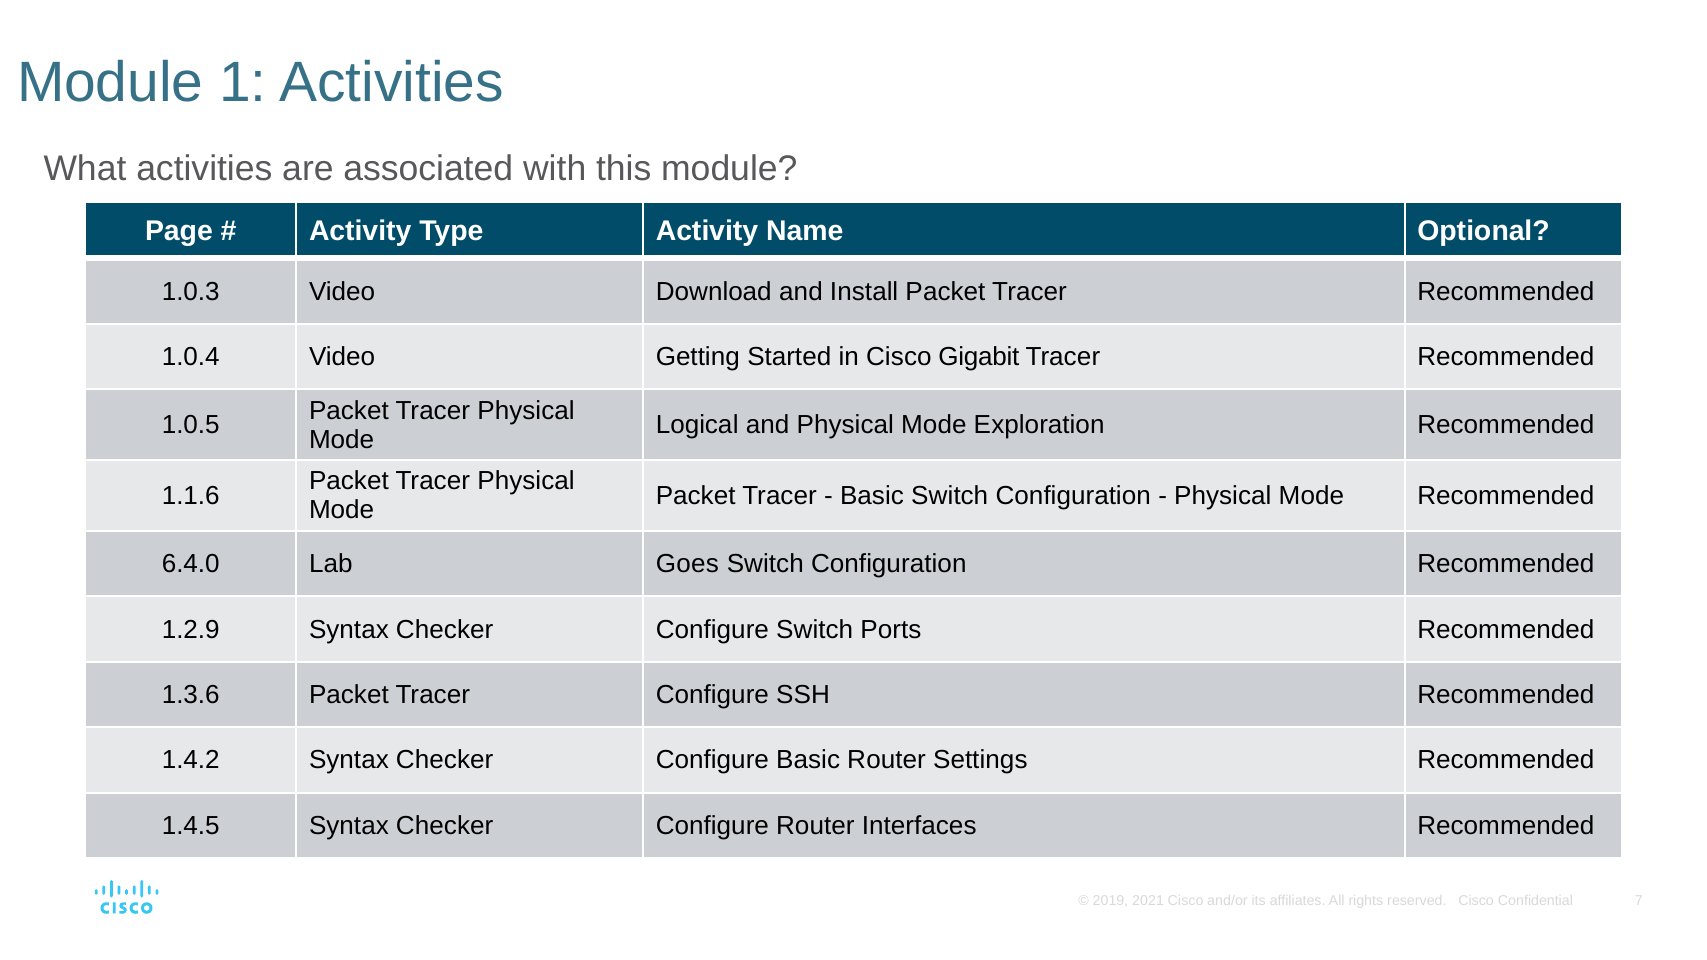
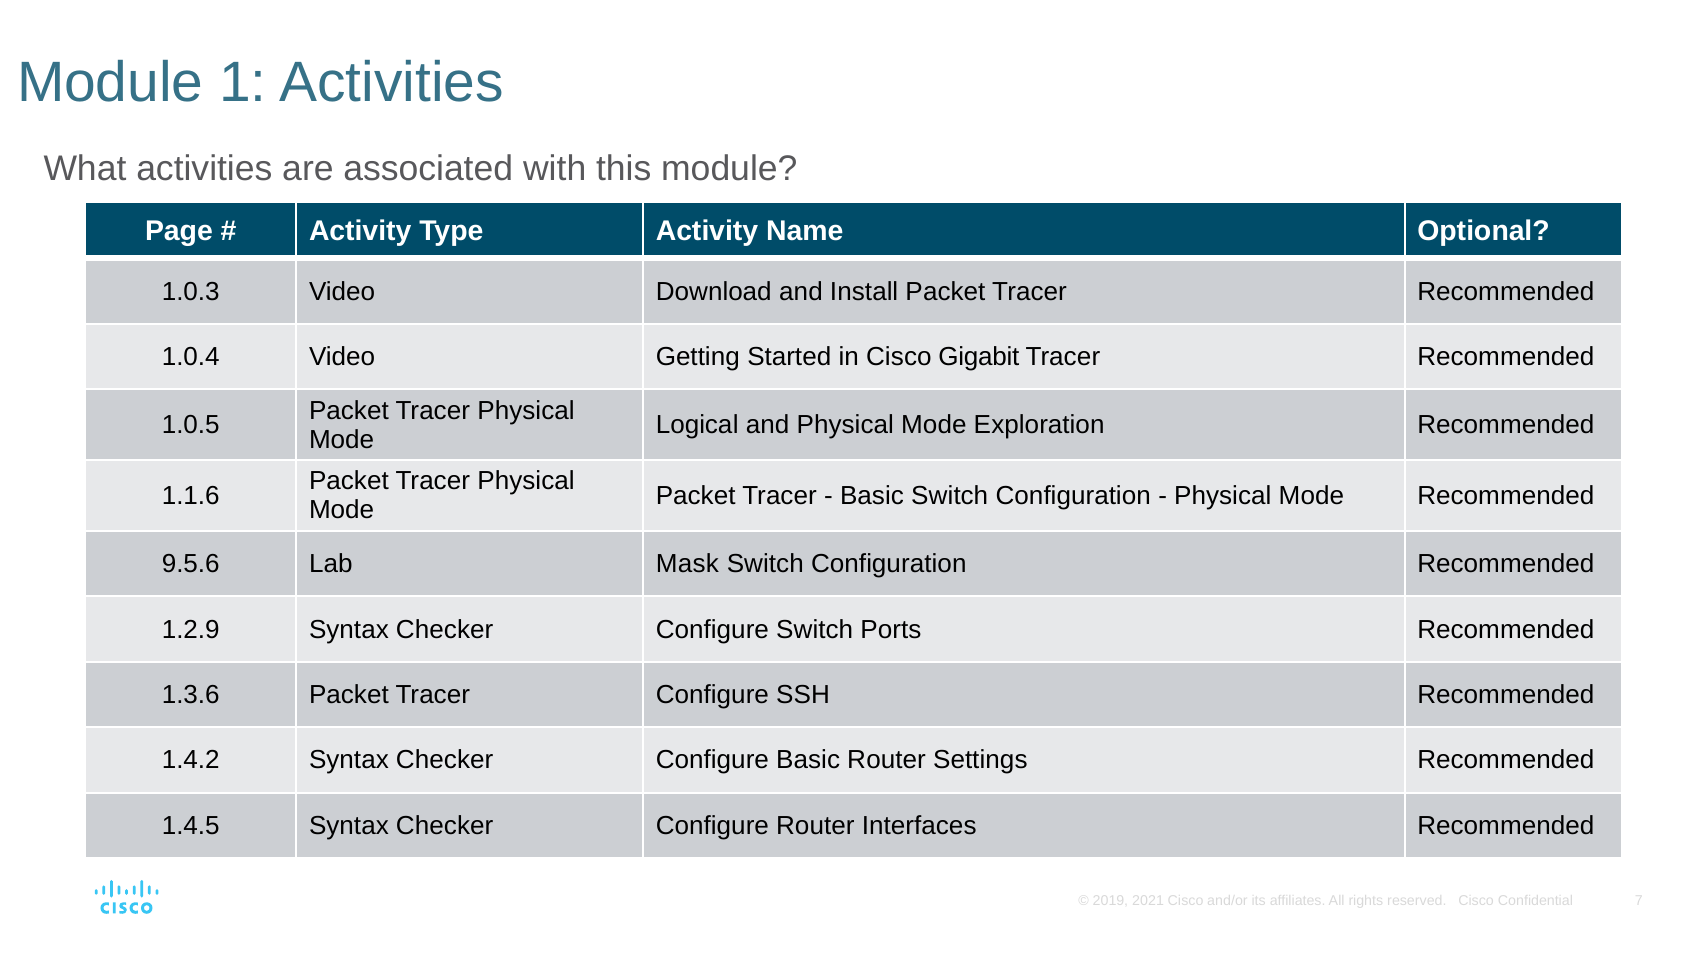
6.4.0: 6.4.0 -> 9.5.6 (191, 564)
Goes: Goes -> Mask (687, 564)
